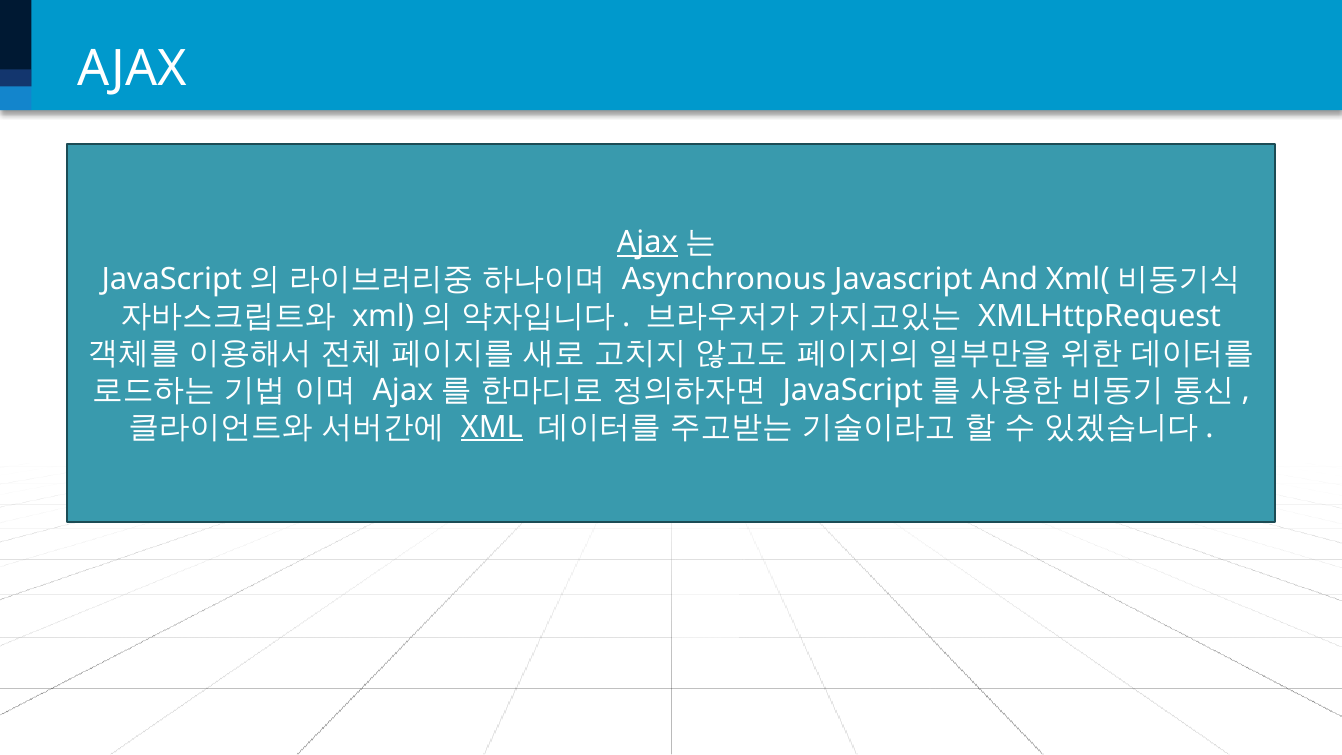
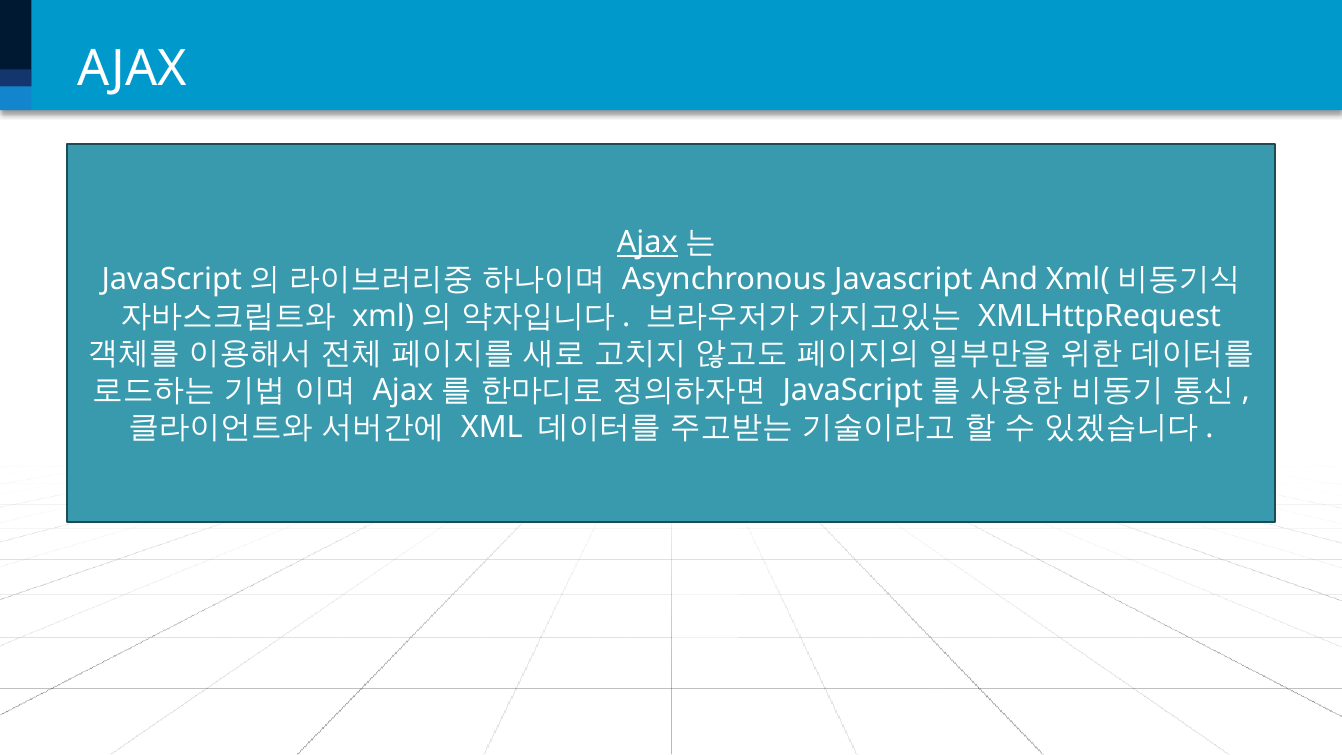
XML underline: present -> none (492, 427)
